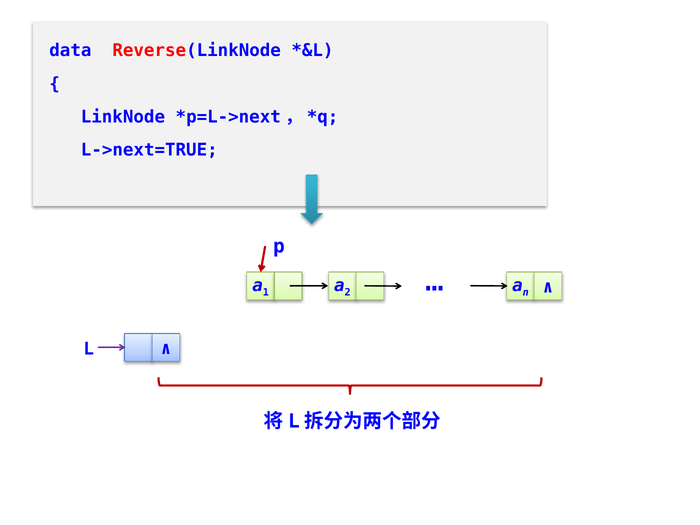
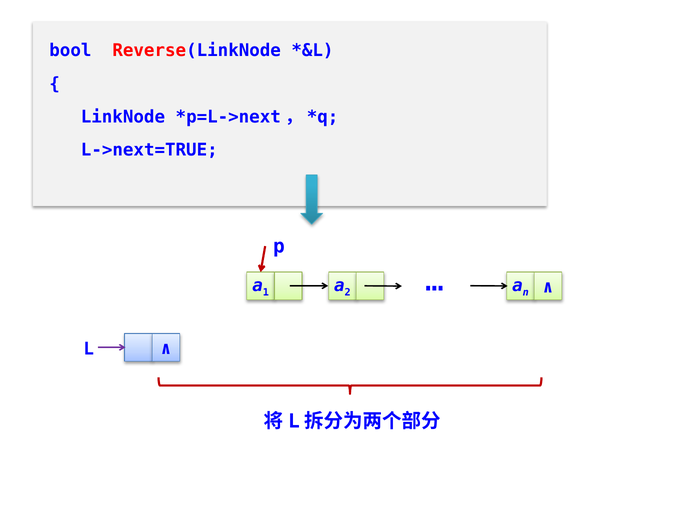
data: data -> bool (70, 51)
